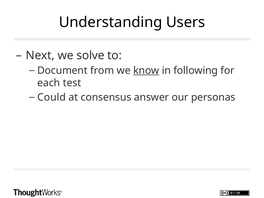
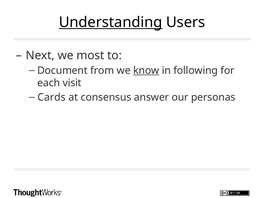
Understanding underline: none -> present (111, 22)
solve: solve -> most (90, 55)
test: test -> visit (72, 83)
Could: Could -> Cards (52, 97)
